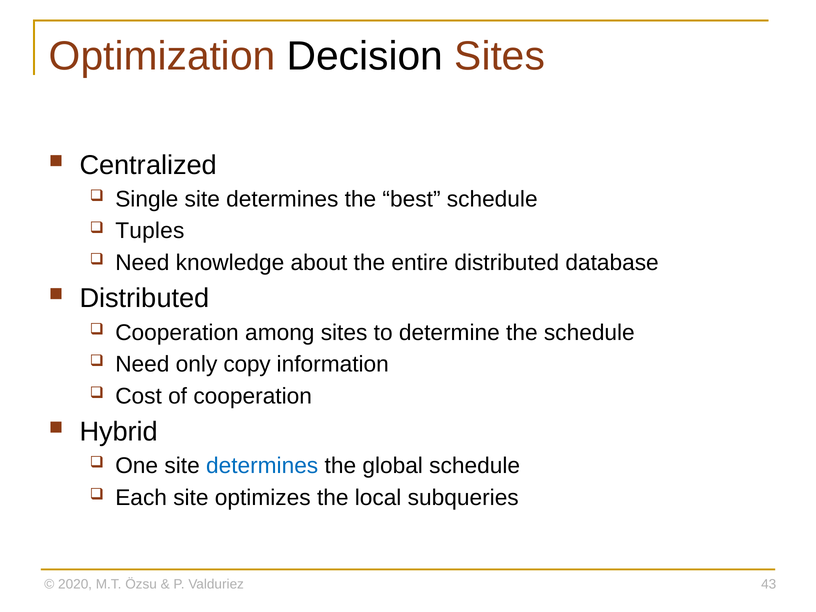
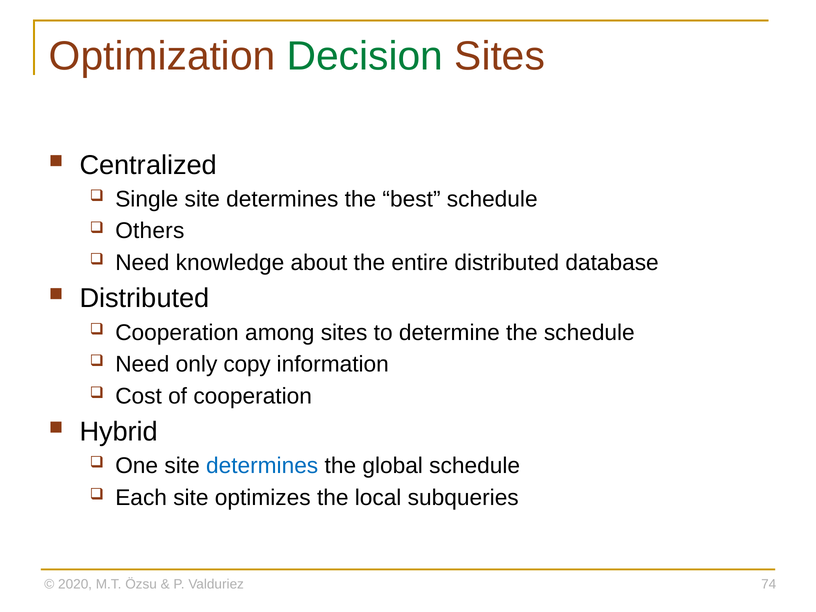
Decision colour: black -> green (365, 56)
Tuples: Tuples -> Others (150, 231)
43: 43 -> 74 (769, 584)
